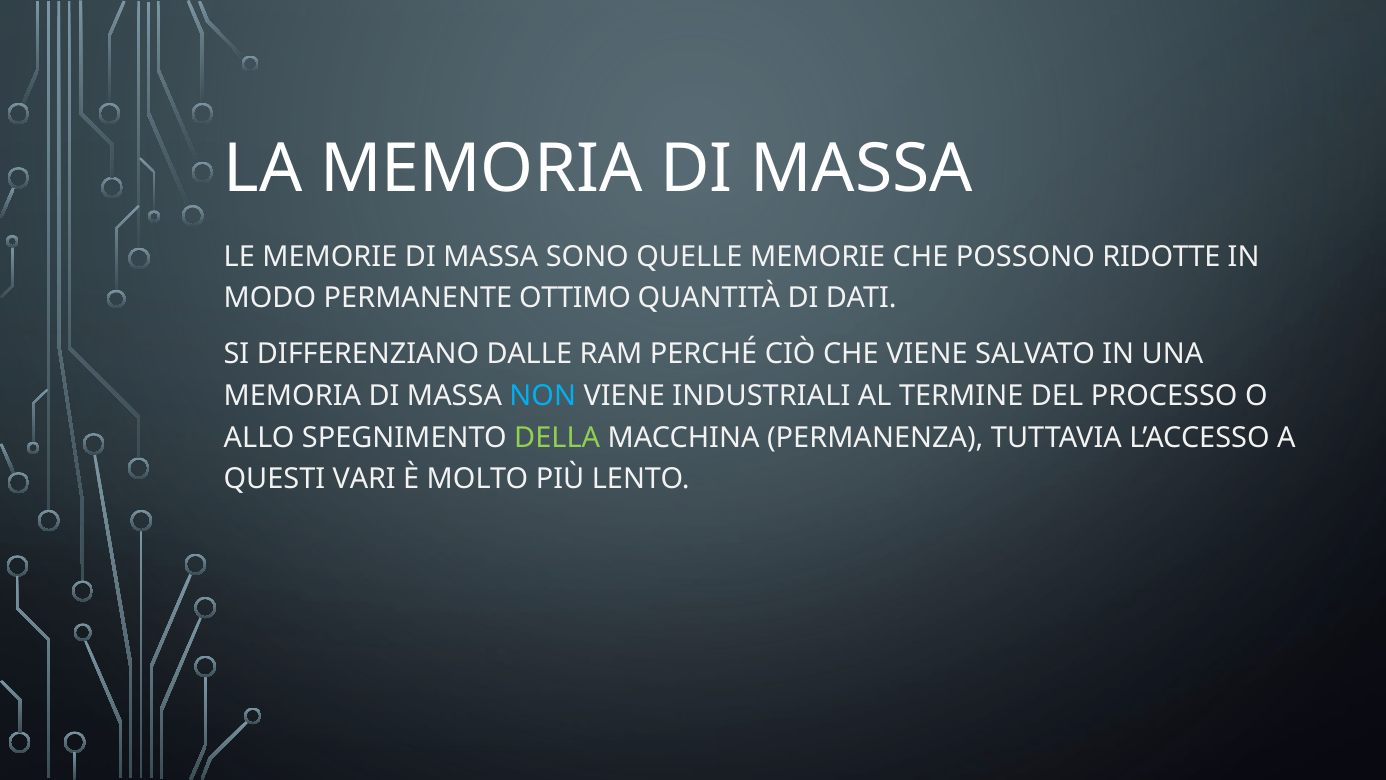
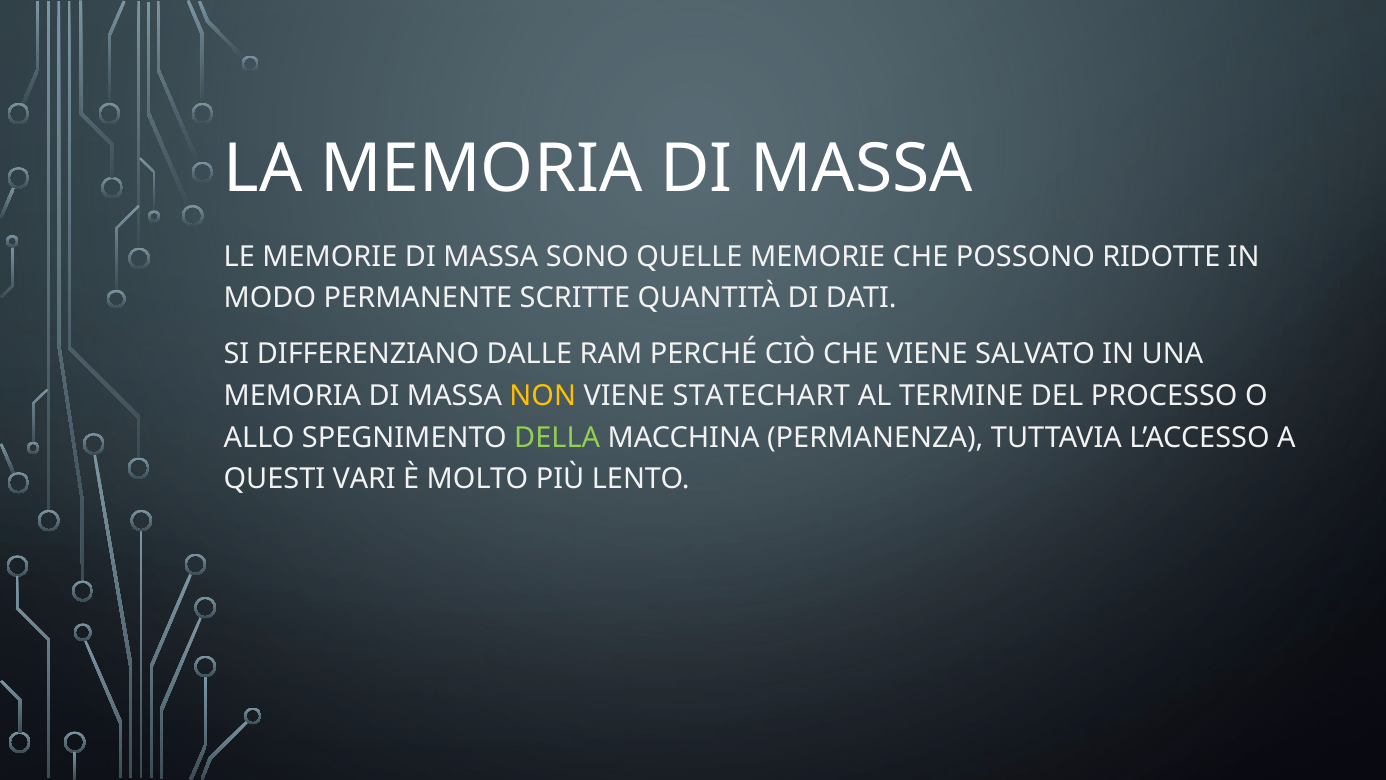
OTTIMO: OTTIMO -> SCRITTE (575, 298)
NON colour: light blue -> yellow (543, 396)
INDUSTRIALI: INDUSTRIALI -> STATECHART (761, 396)
